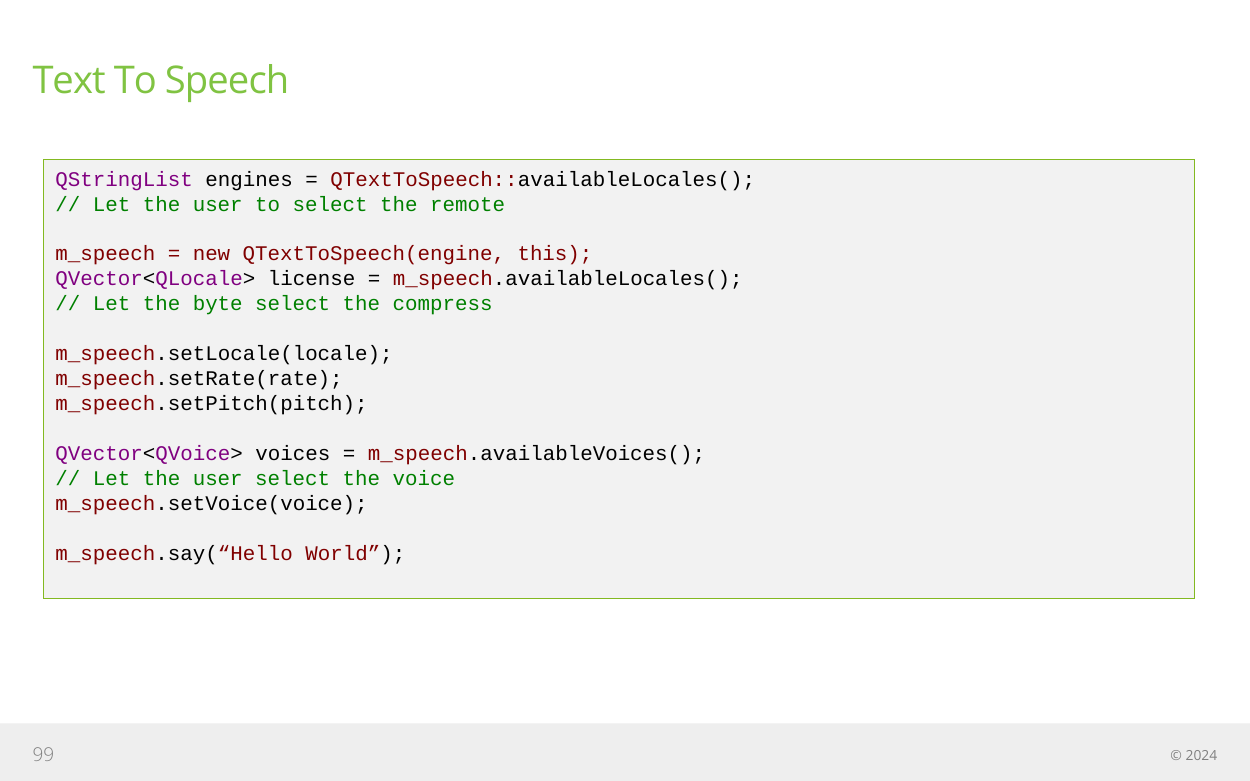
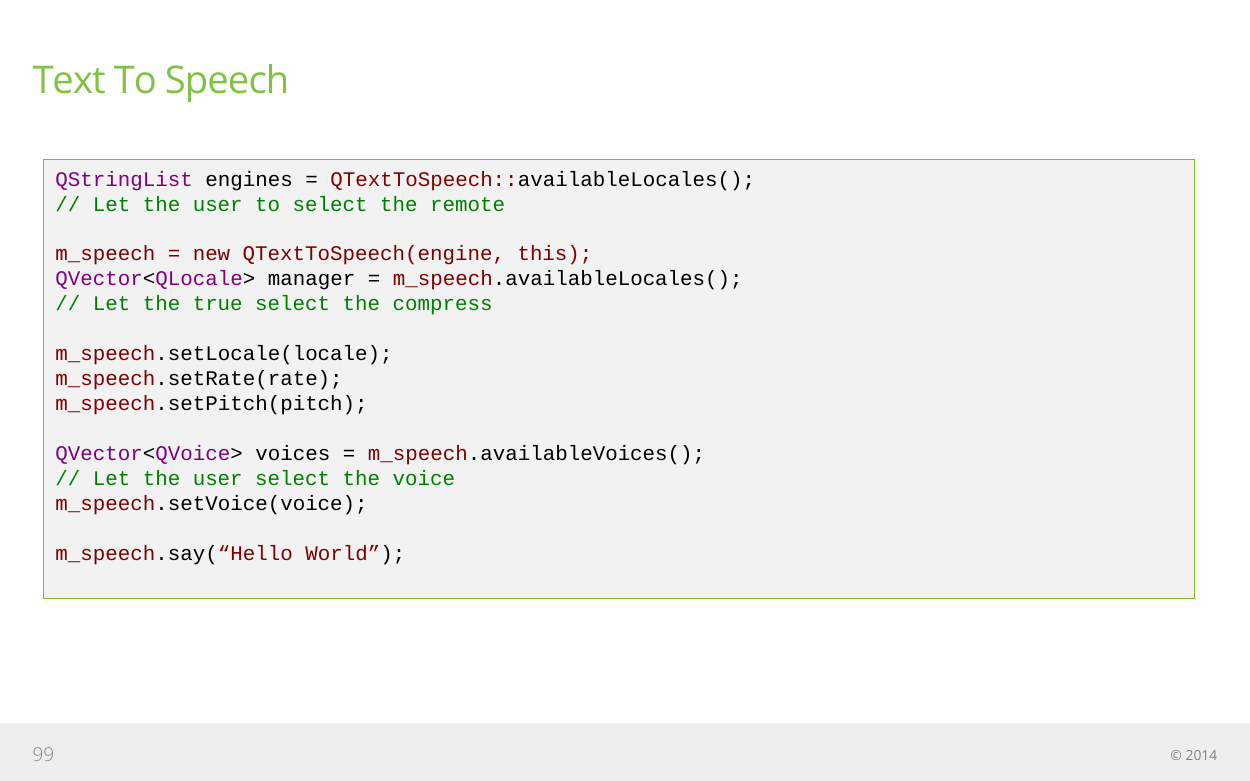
license: license -> manager (312, 279)
byte: byte -> true (218, 304)
2024: 2024 -> 2014 (1201, 756)
